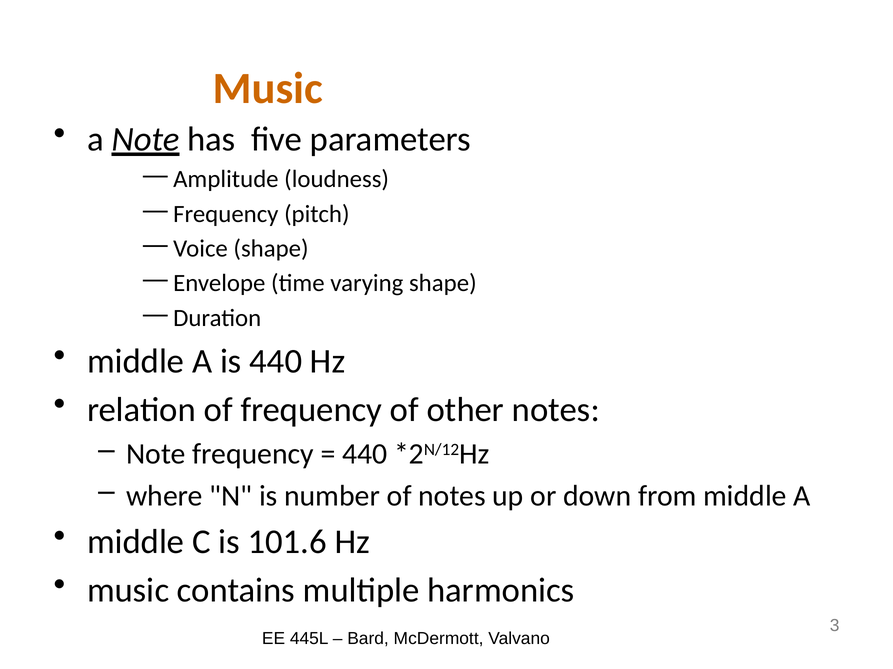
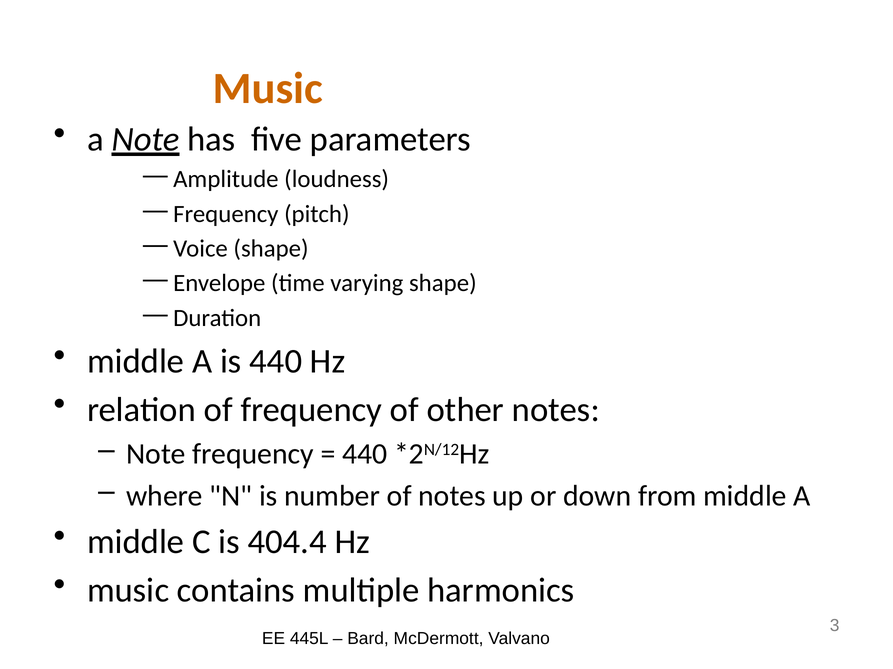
101.6: 101.6 -> 404.4 (287, 542)
